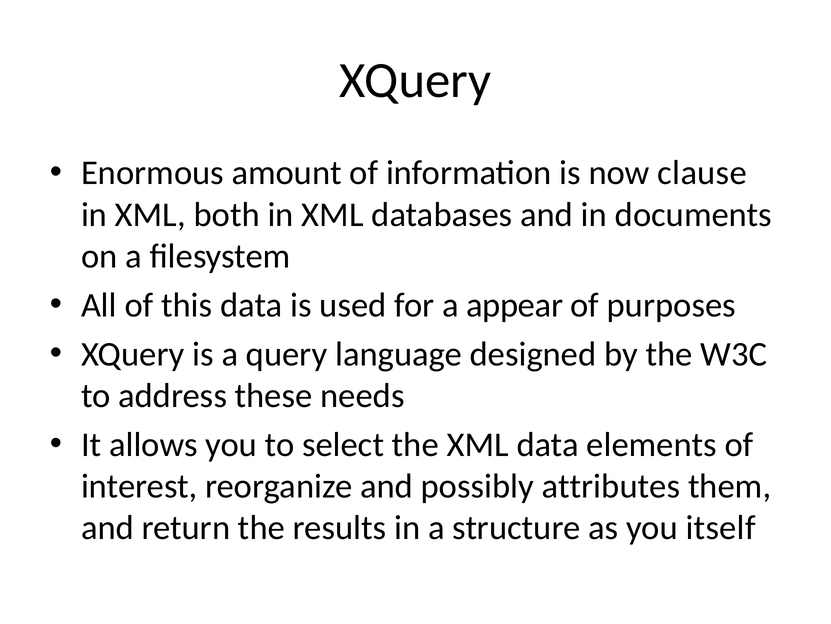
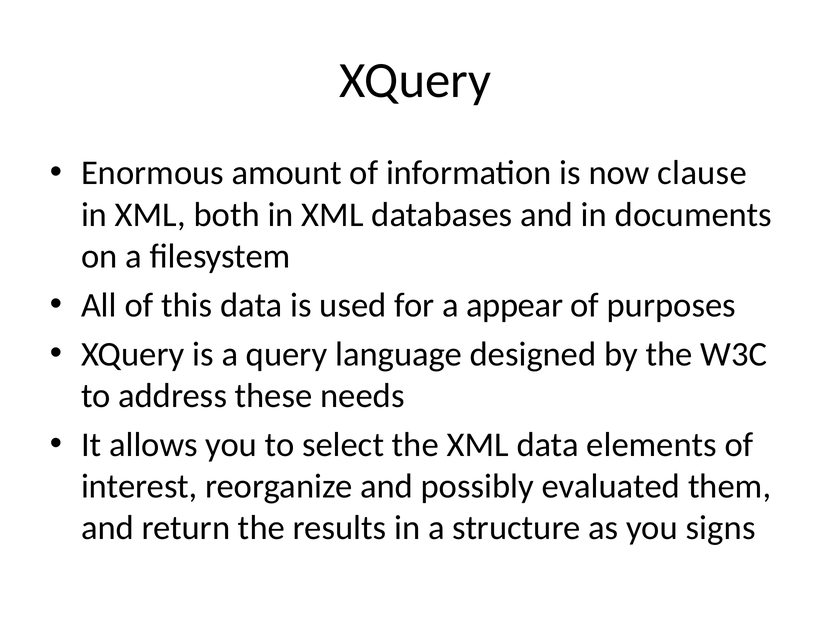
attributes: attributes -> evaluated (611, 486)
itself: itself -> signs (721, 527)
